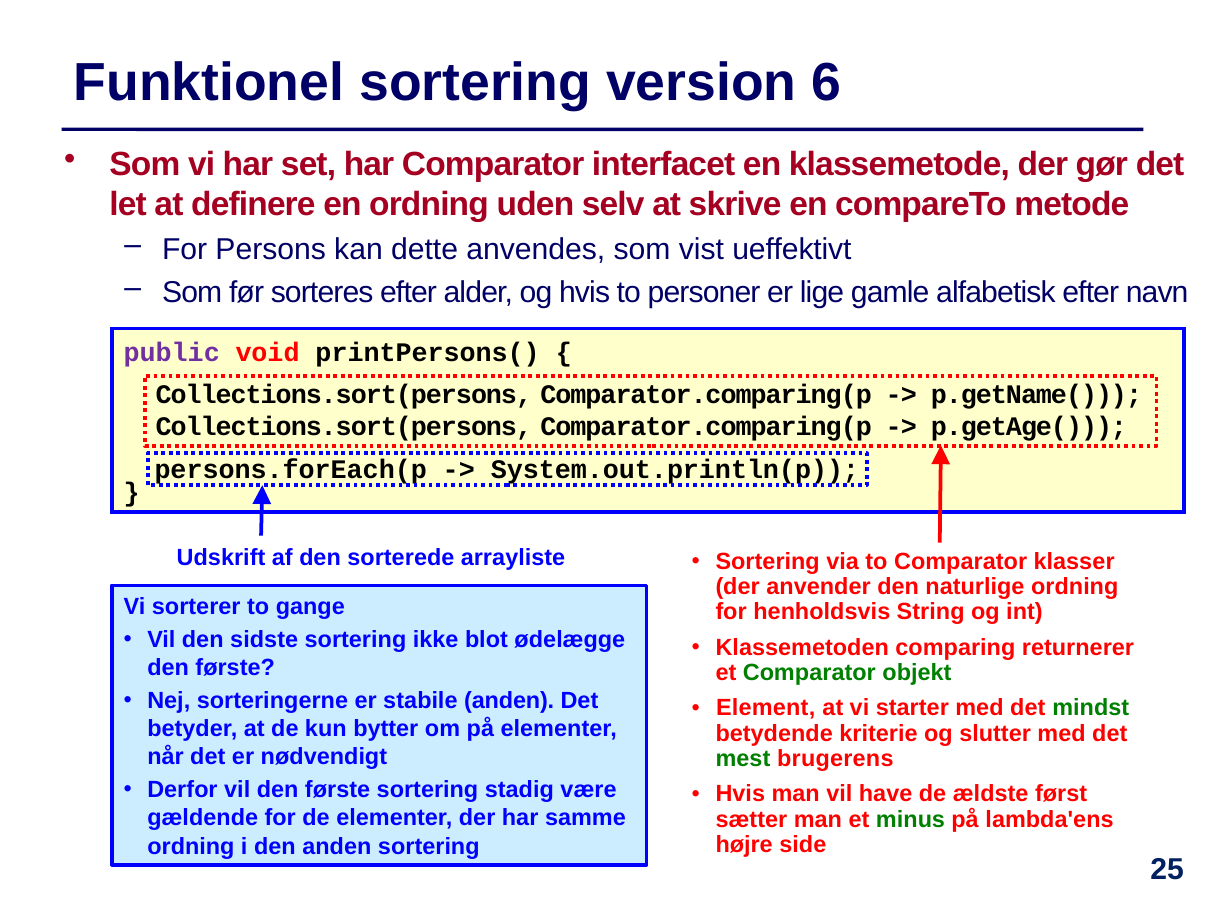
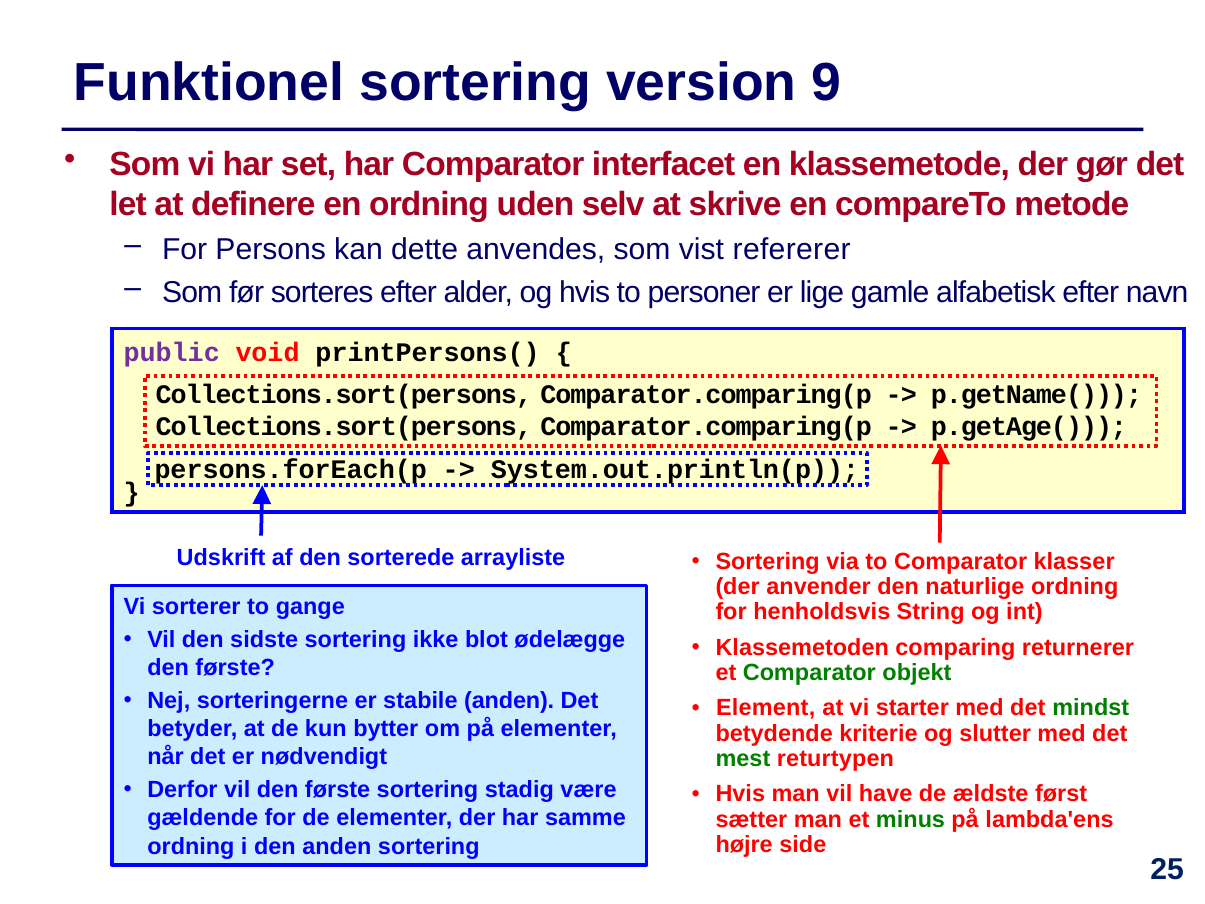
6: 6 -> 9 (827, 83)
ueffektivt: ueffektivt -> refererer (792, 249)
brugerens: brugerens -> returtypen (835, 759)
